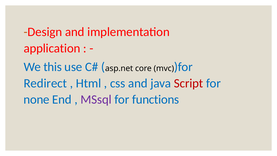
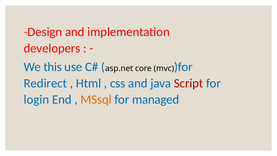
application: application -> developers (52, 48)
none: none -> login (36, 99)
MSsql colour: purple -> orange (96, 99)
functions: functions -> managed (156, 99)
